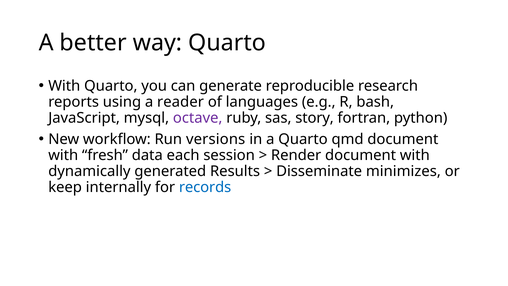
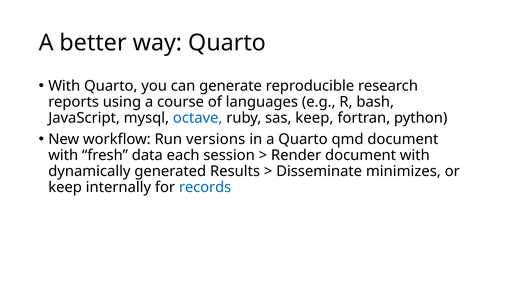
reader: reader -> course (181, 102)
octave colour: purple -> blue (198, 118)
sas story: story -> keep (314, 118)
